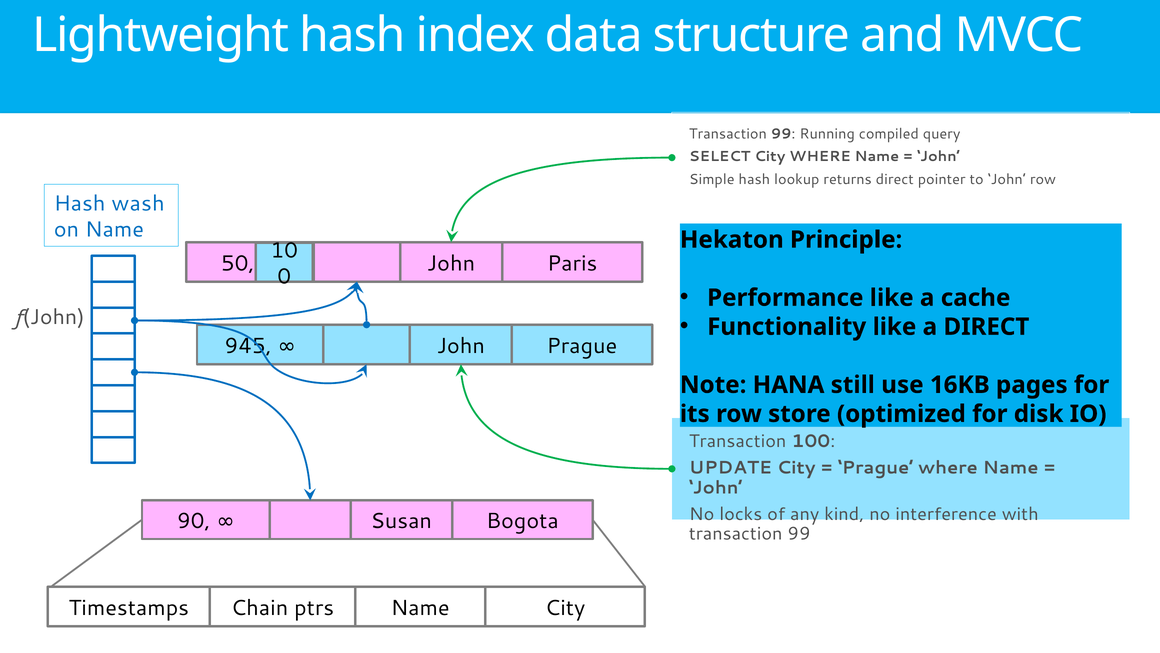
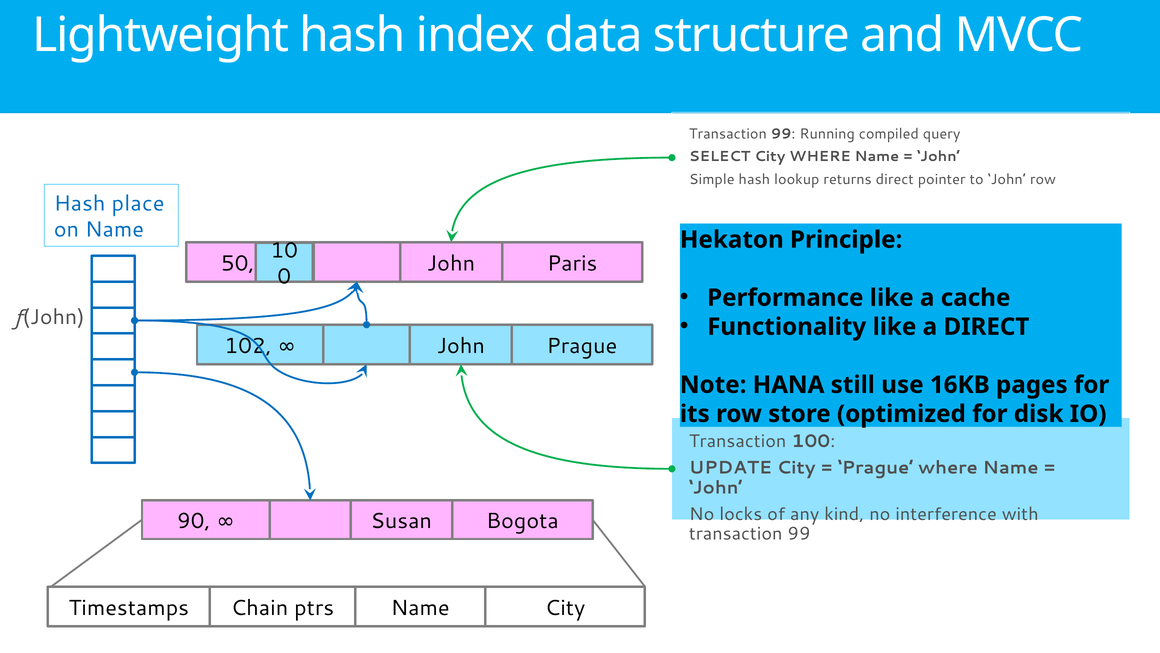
wash: wash -> place (138, 203)
945: 945 -> 102 (248, 346)
